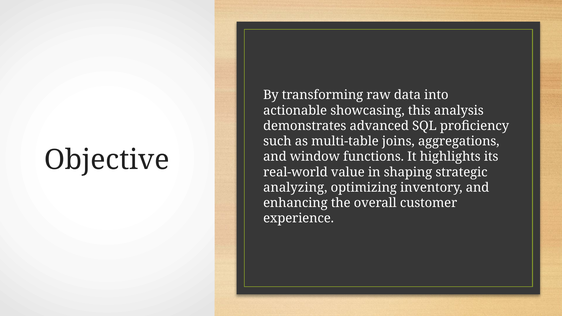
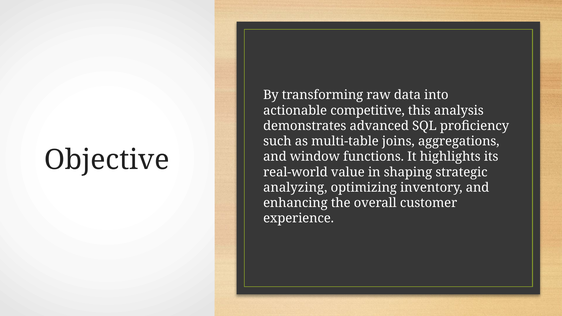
showcasing: showcasing -> competitive (368, 110)
